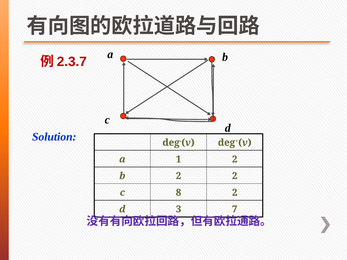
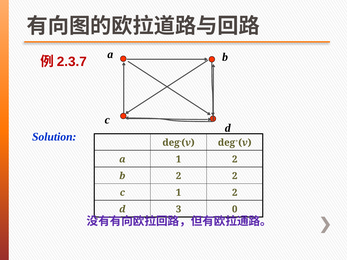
c 8: 8 -> 1 (179, 193)
7: 7 -> 0 (235, 209)
